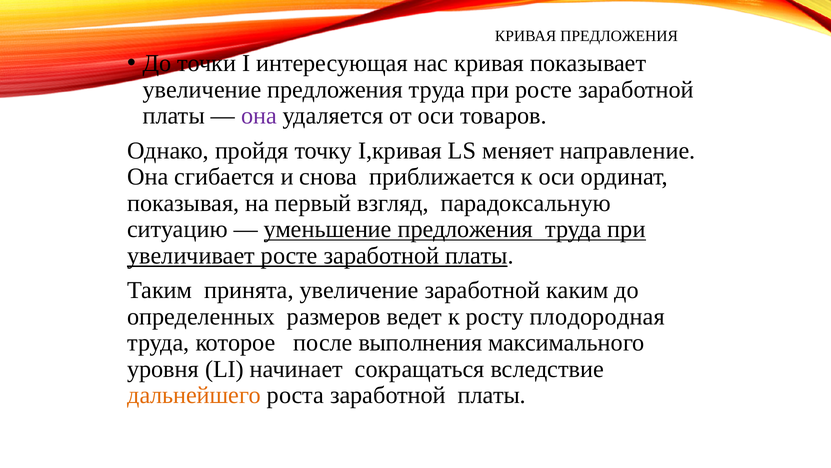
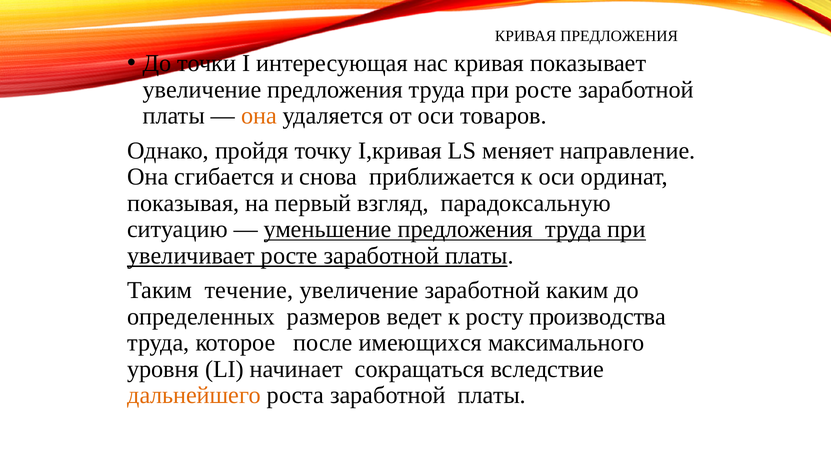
она colour: purple -> orange (259, 116)
принята: принята -> течение (249, 290)
плодородная: плодородная -> производства (598, 316)
выполнения: выполнения -> имеющихся (420, 342)
